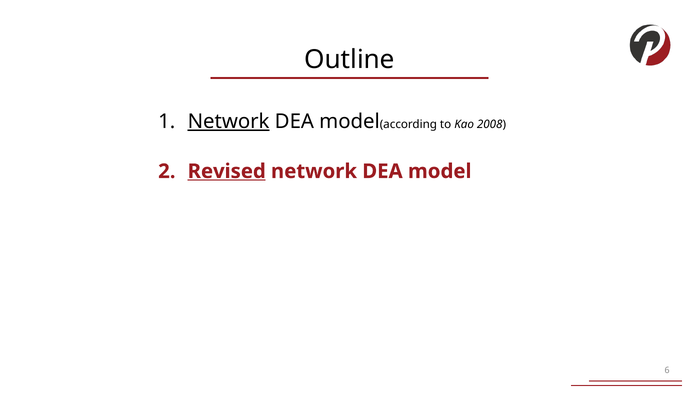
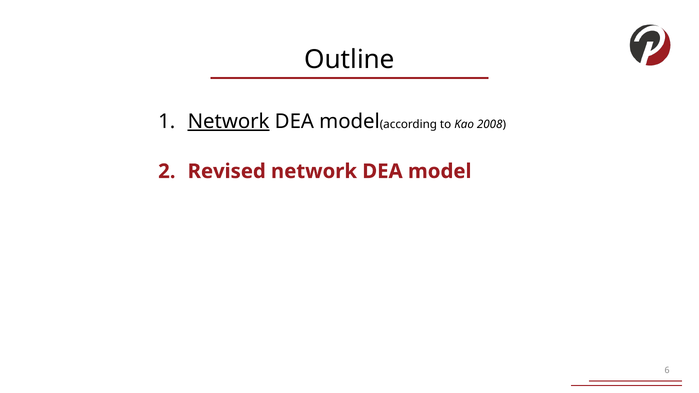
Revised underline: present -> none (227, 171)
